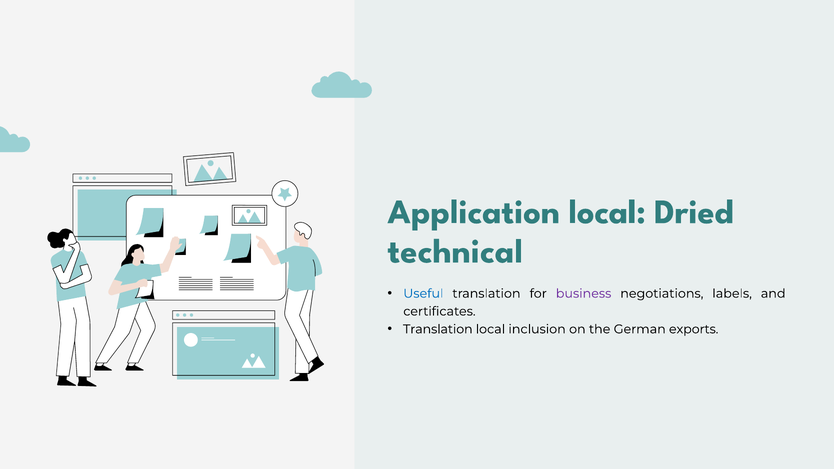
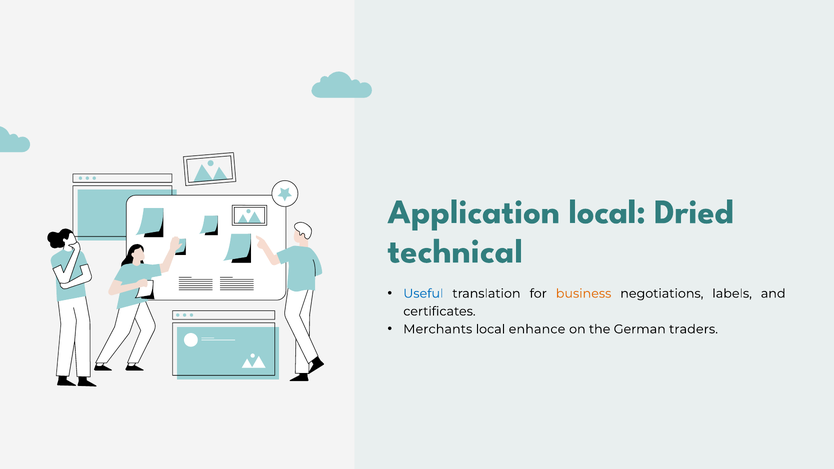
business colour: purple -> orange (584, 294)
Translation: Translation -> Merchants (438, 329)
inclusion: inclusion -> enhance (537, 329)
exports: exports -> traders (694, 329)
